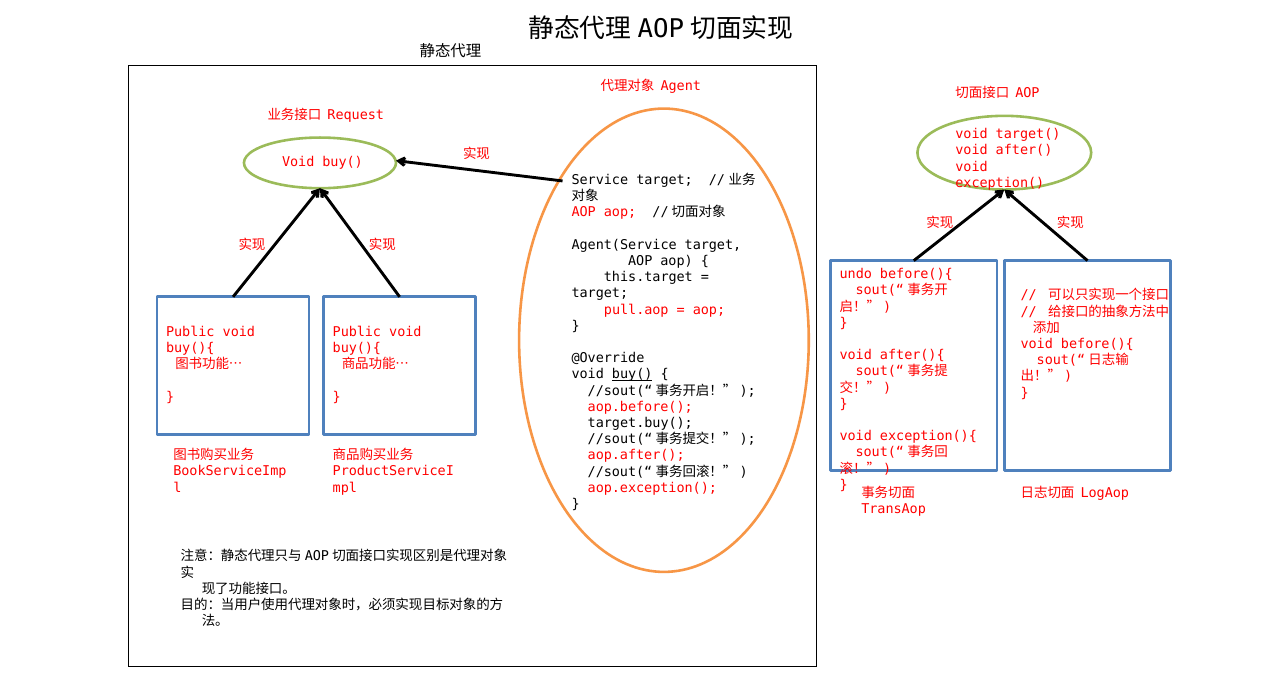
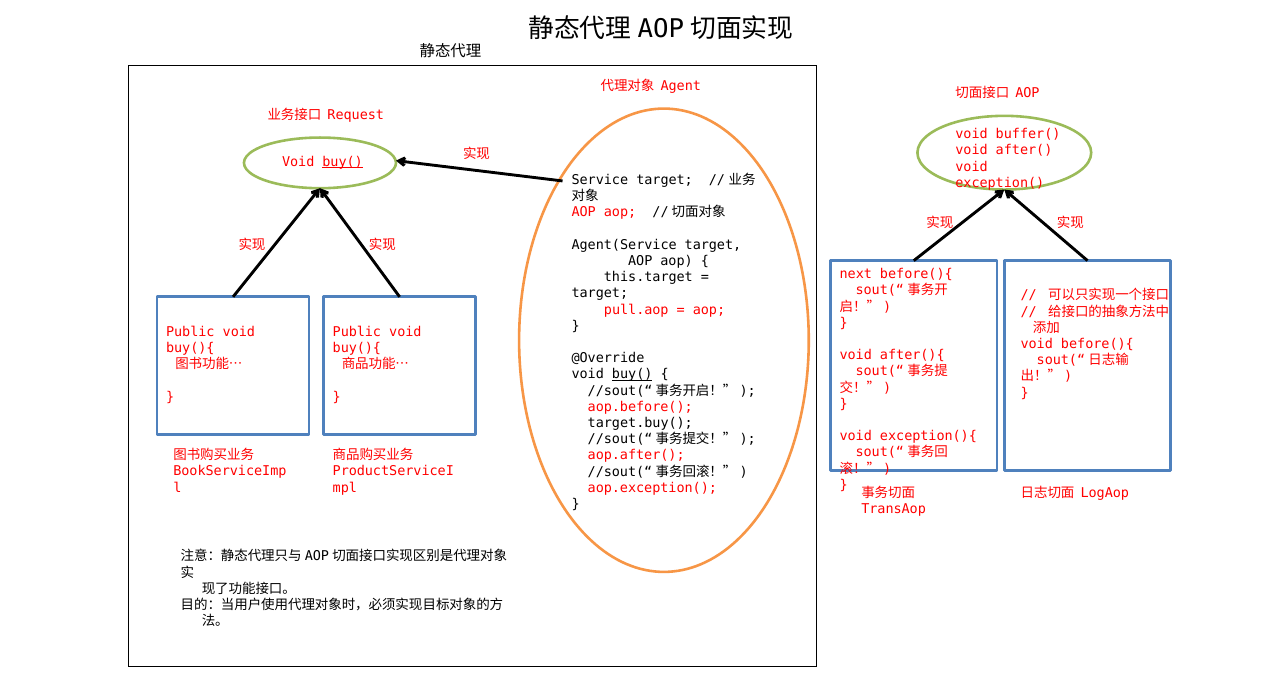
target(: target( -> buffer( (1028, 134)
buy( underline: none -> present (343, 162)
undo: undo -> next (856, 274)
